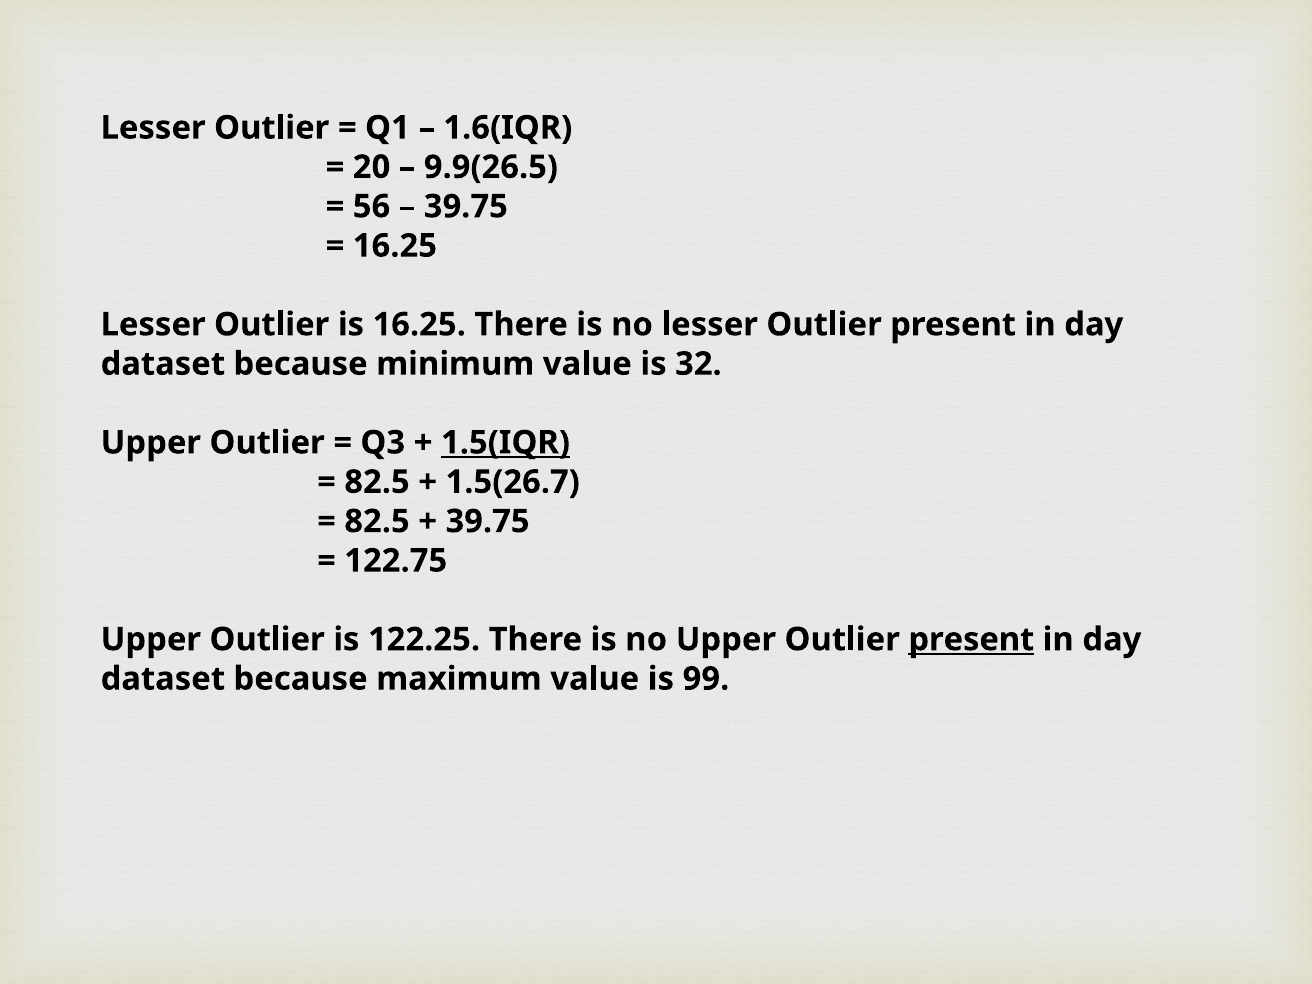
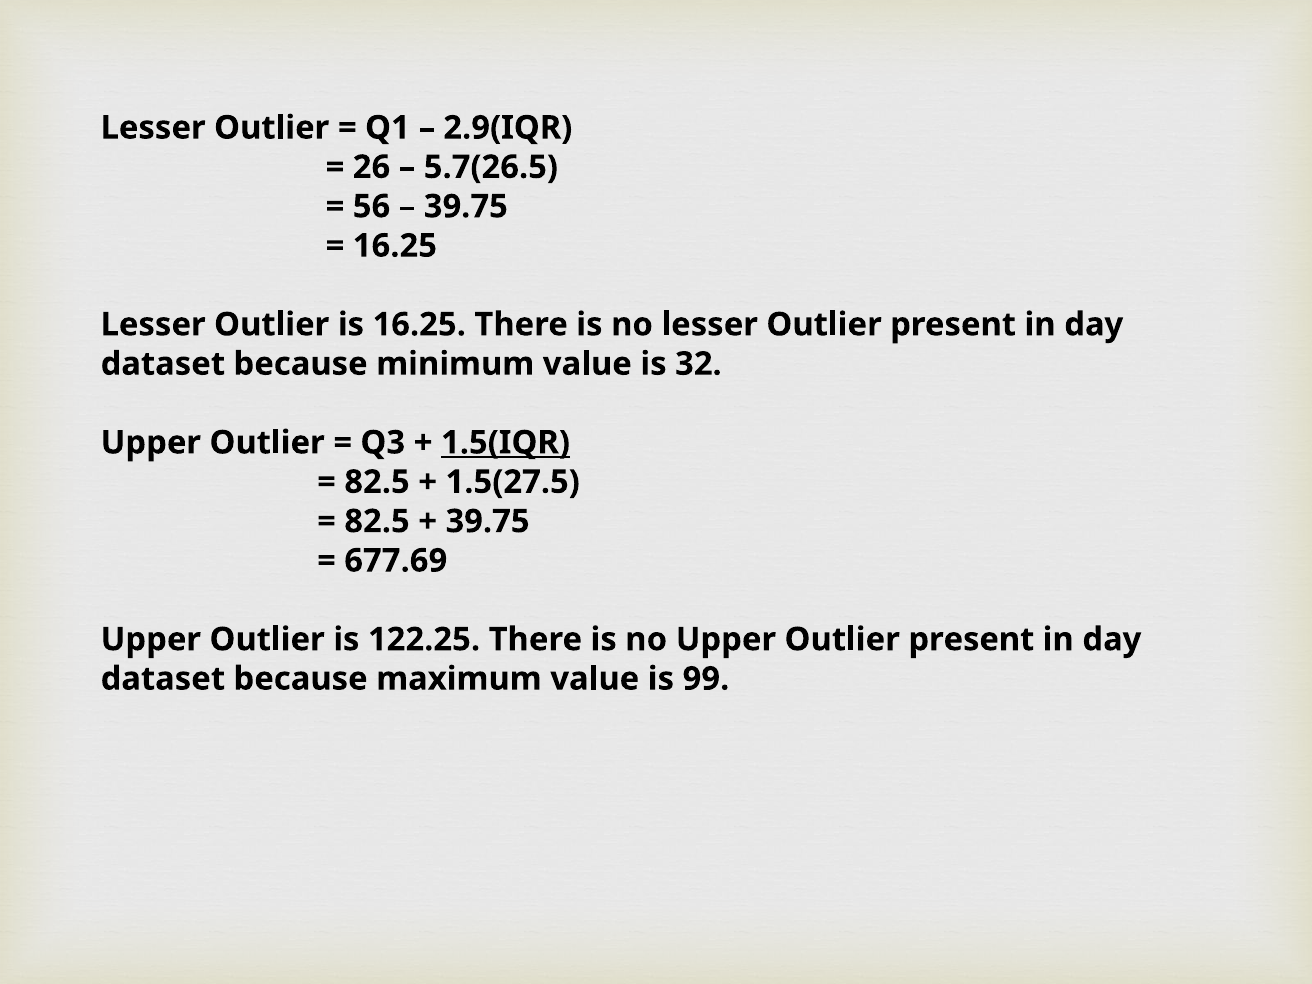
1.6(IQR: 1.6(IQR -> 2.9(IQR (508, 128)
20: 20 -> 26 (372, 167)
9.9(26.5: 9.9(26.5 -> 5.7(26.5 (491, 167)
1.5(26.7: 1.5(26.7 -> 1.5(27.5 (513, 482)
122.75: 122.75 -> 677.69 (396, 561)
present underline: present -> none (971, 639)
